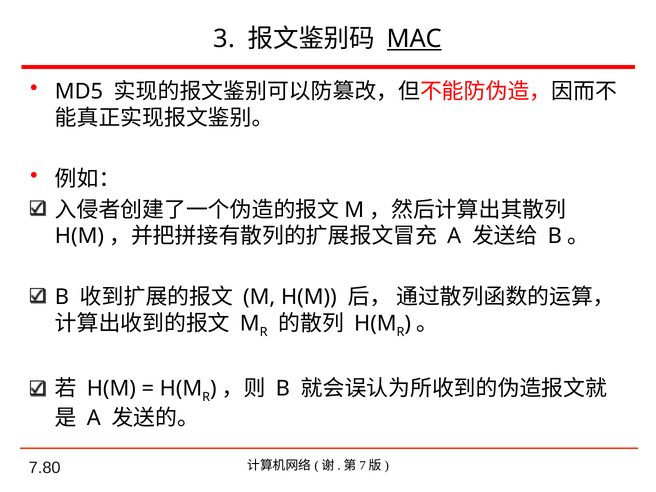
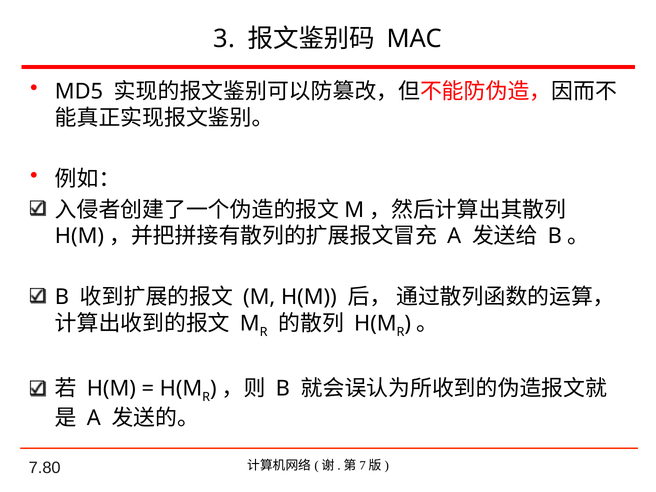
MAC underline: present -> none (414, 39)
